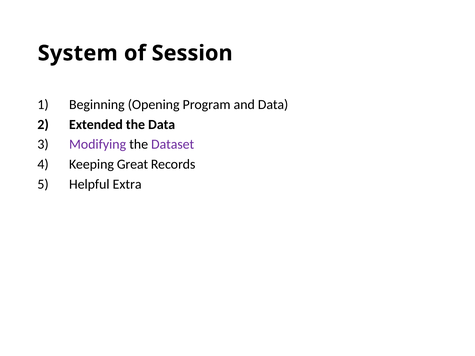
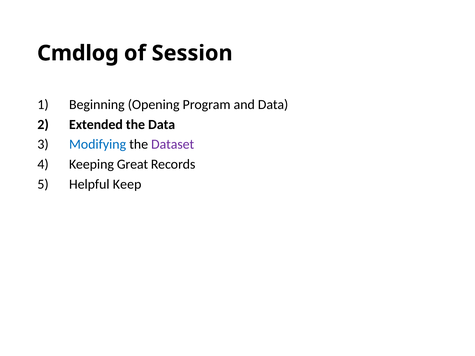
System: System -> Cmdlog (78, 53)
Modifying colour: purple -> blue (98, 144)
Extra: Extra -> Keep (127, 184)
